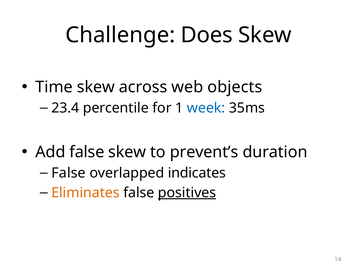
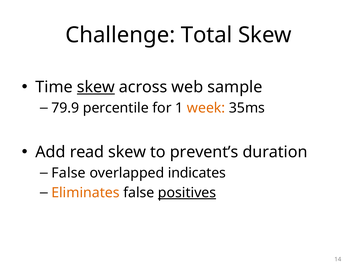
Does: Does -> Total (207, 35)
skew underline: none -> present (96, 87)
objects: objects -> sample (235, 87)
23.4: 23.4 -> 79.9 (65, 108)
week colour: blue -> orange (206, 108)
Add false: false -> read (87, 152)
